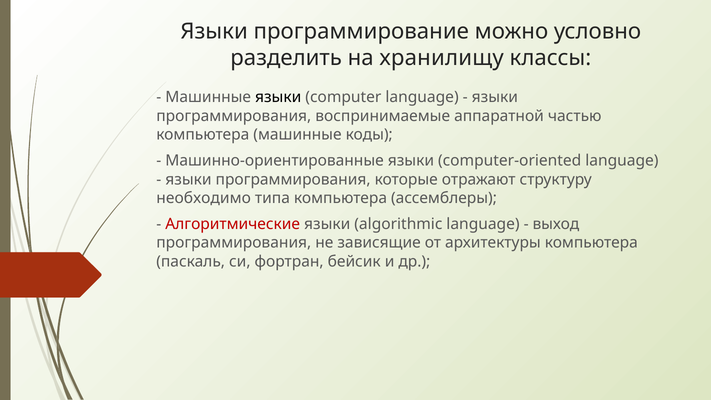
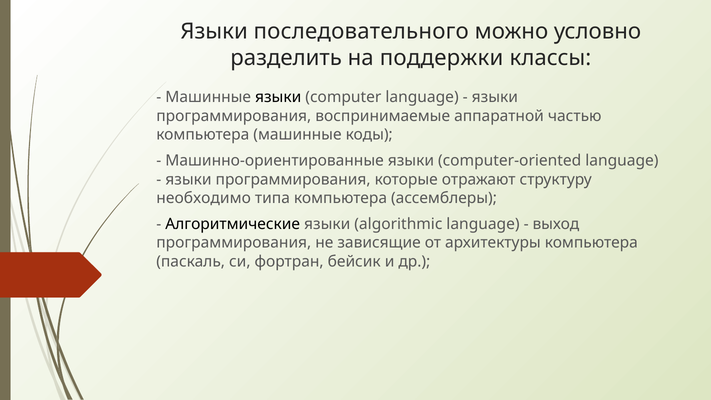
программирование: программирование -> последовательного (361, 31)
хранилищу: хранилищу -> поддержки (442, 58)
Алгоритмические colour: red -> black (233, 224)
